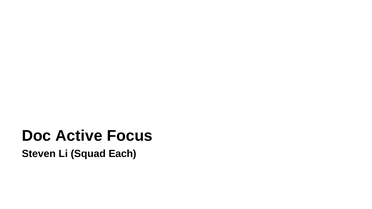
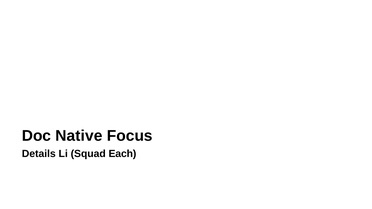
Active: Active -> Native (79, 136)
Steven: Steven -> Details (39, 154)
